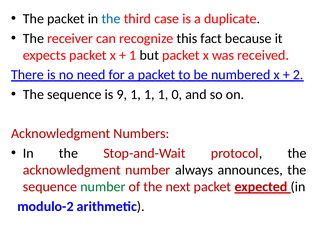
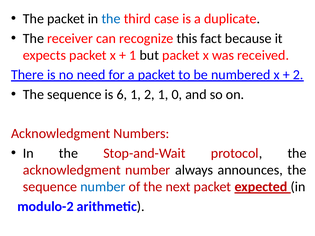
9: 9 -> 6 (122, 95)
1: 1 -> 2 (149, 95)
number colour: green -> blue (103, 187)
